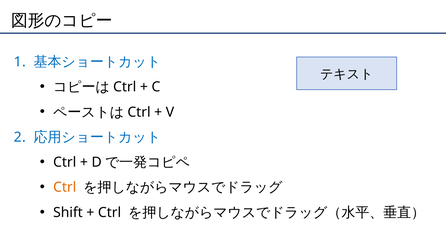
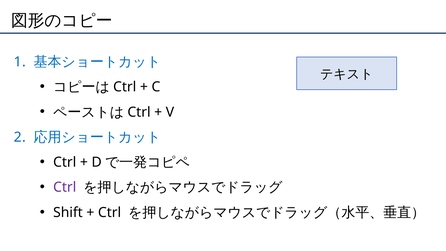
Ctrl colour: orange -> purple (65, 187)
